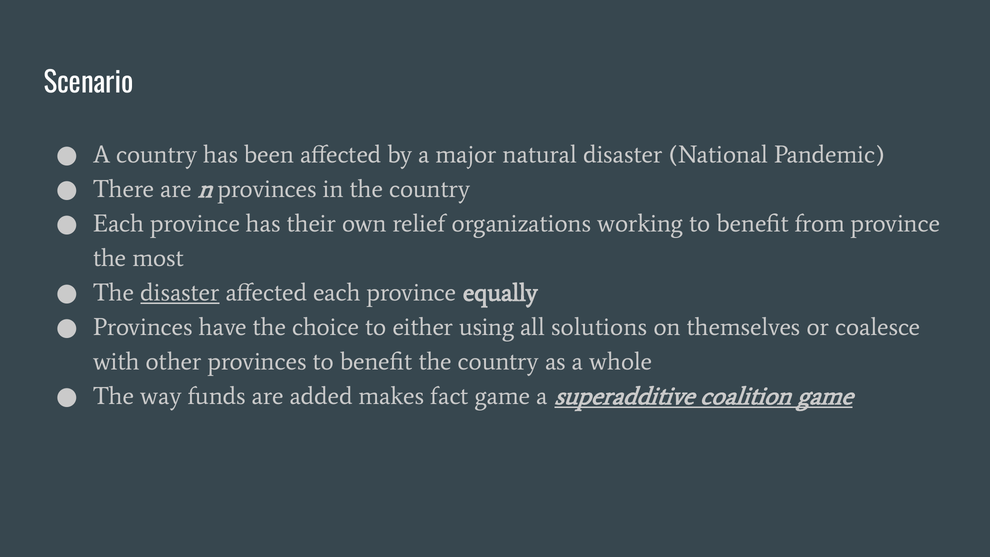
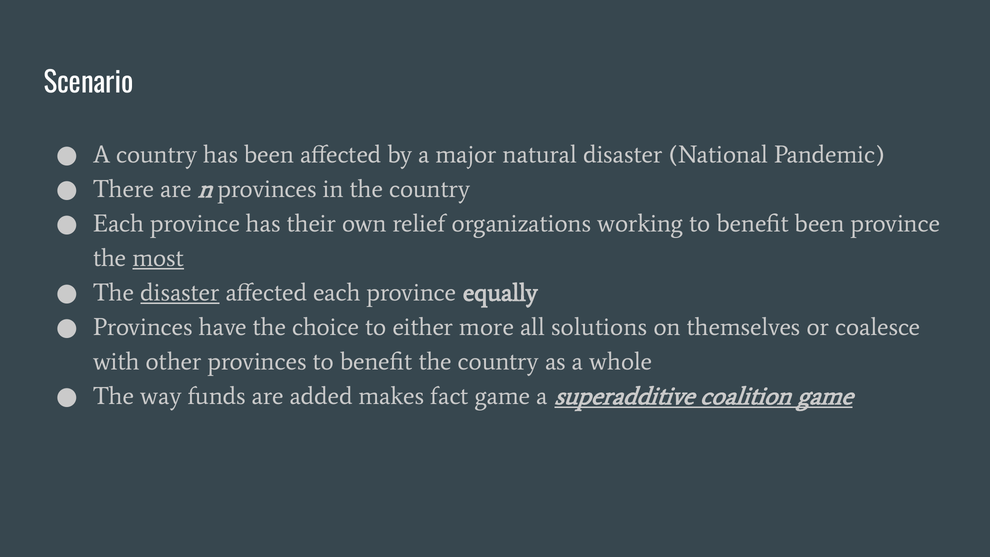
benefit from: from -> been (820, 224)
most underline: none -> present (158, 258)
using: using -> more (487, 327)
